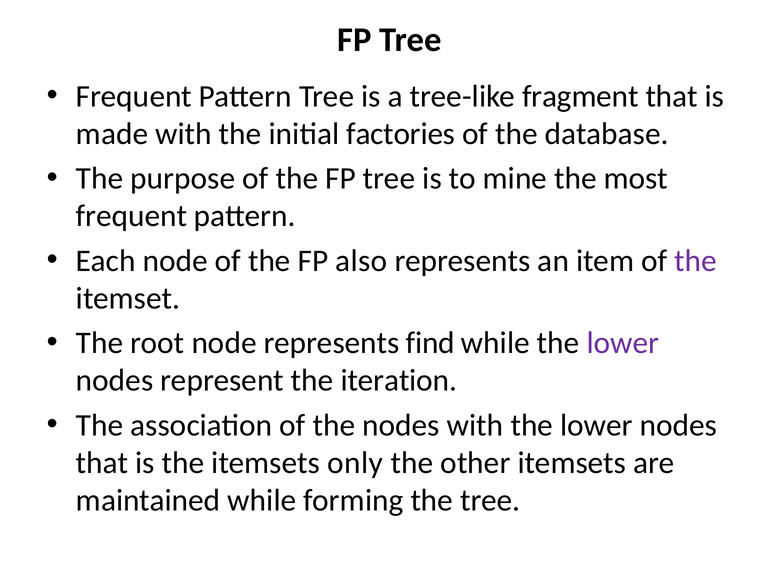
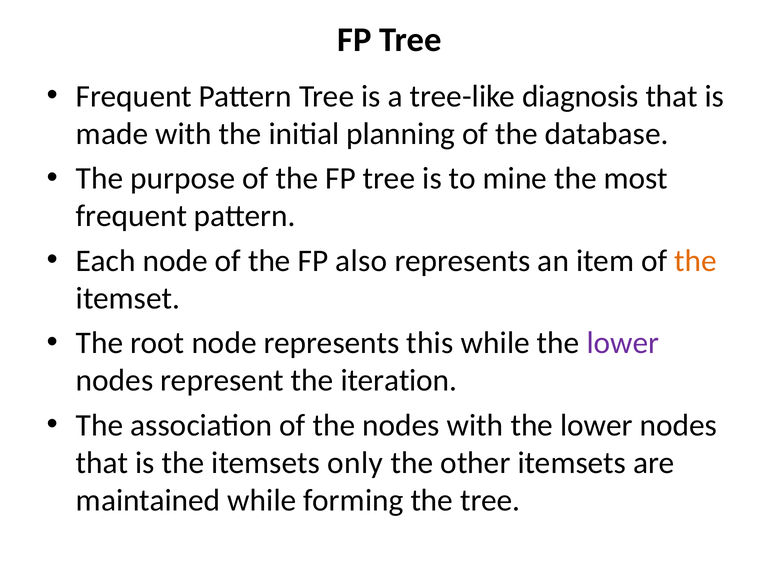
fragment: fragment -> diagnosis (580, 96)
factories: factories -> planning (401, 134)
the colour: purple -> orange (696, 261)
find: find -> this (430, 343)
